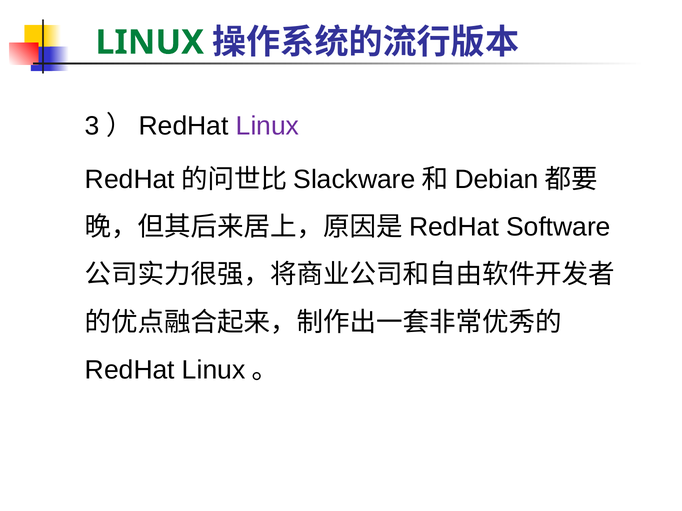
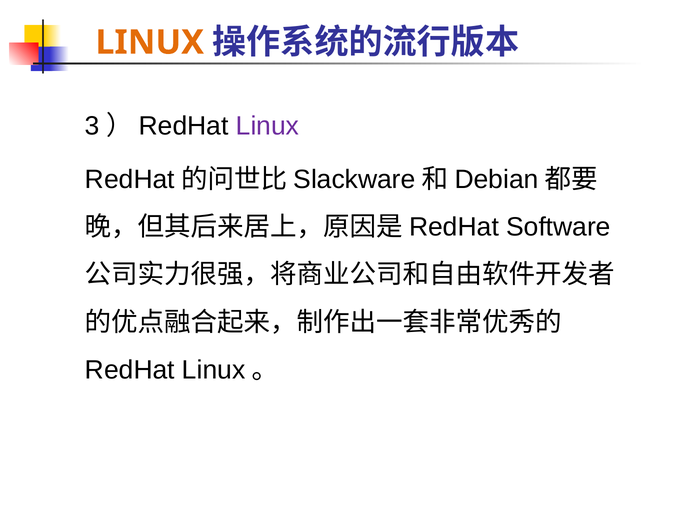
LINUX colour: green -> orange (150, 42)
